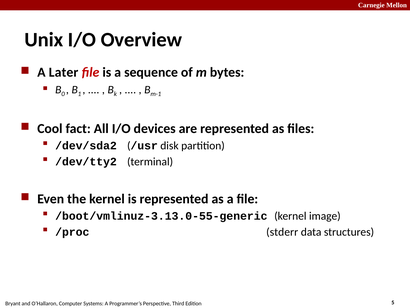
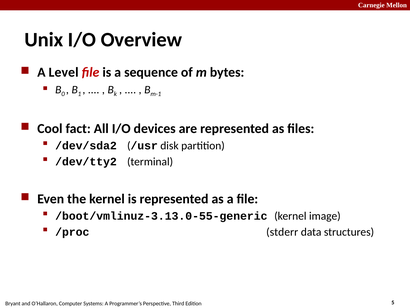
Later: Later -> Level (64, 72)
